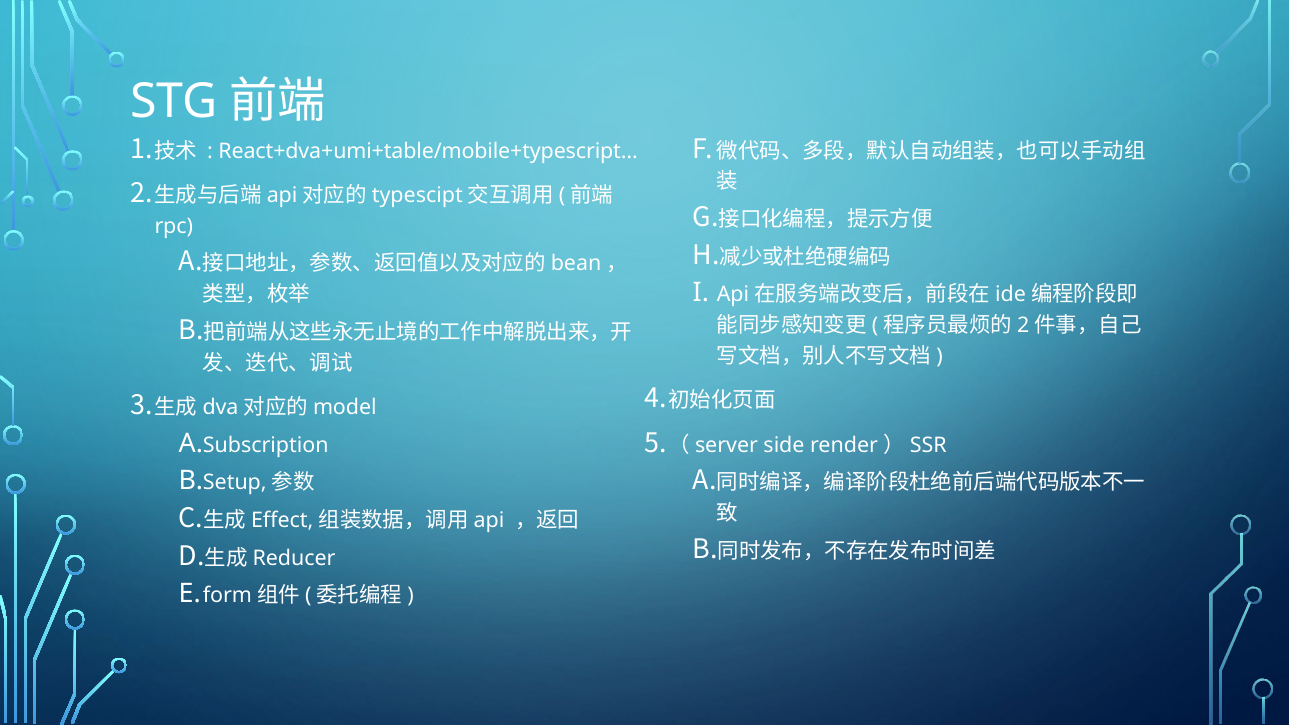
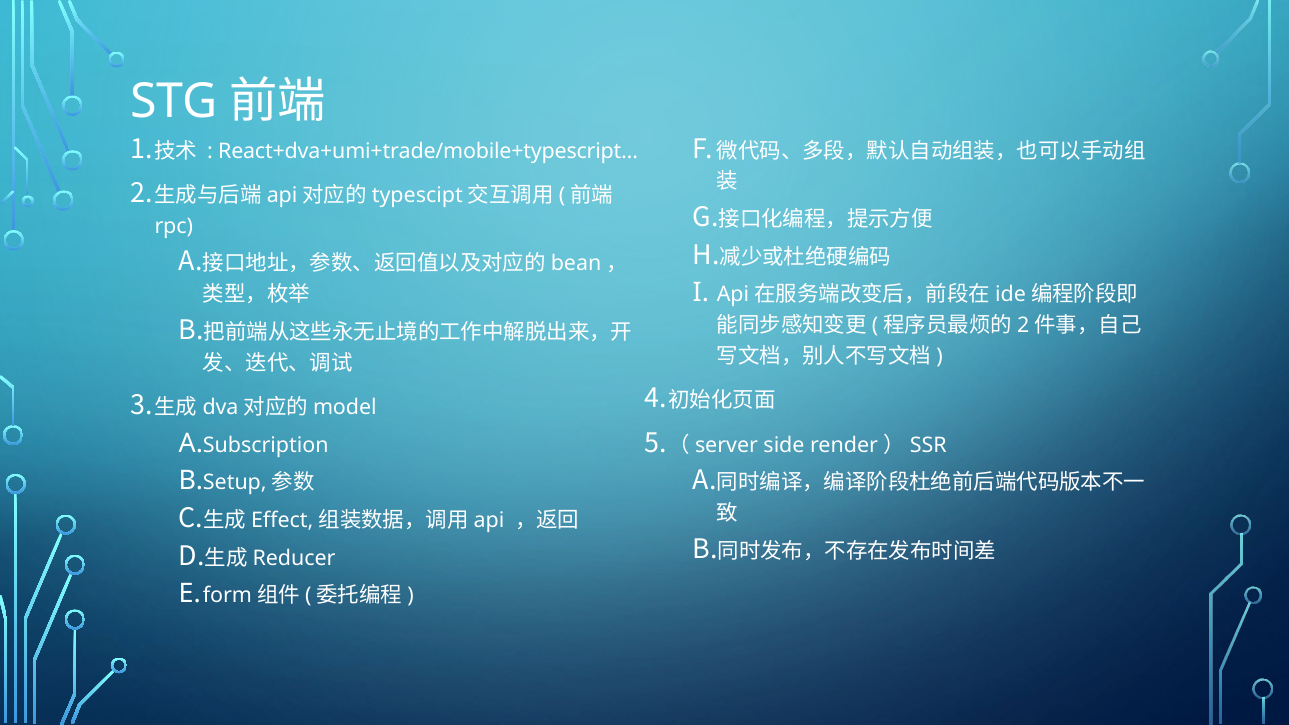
React+dva+umi+table/mobile+typescript…: React+dva+umi+table/mobile+typescript… -> React+dva+umi+trade/mobile+typescript… (428, 151)
